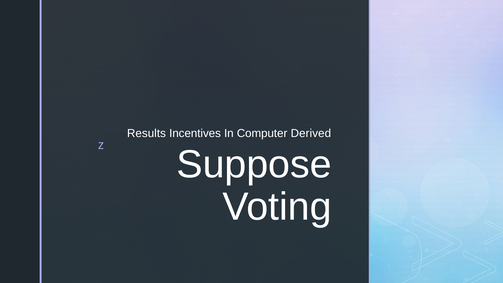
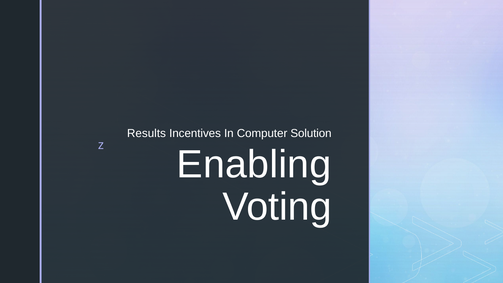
Derived: Derived -> Solution (311, 133)
Suppose: Suppose -> Enabling (254, 164)
